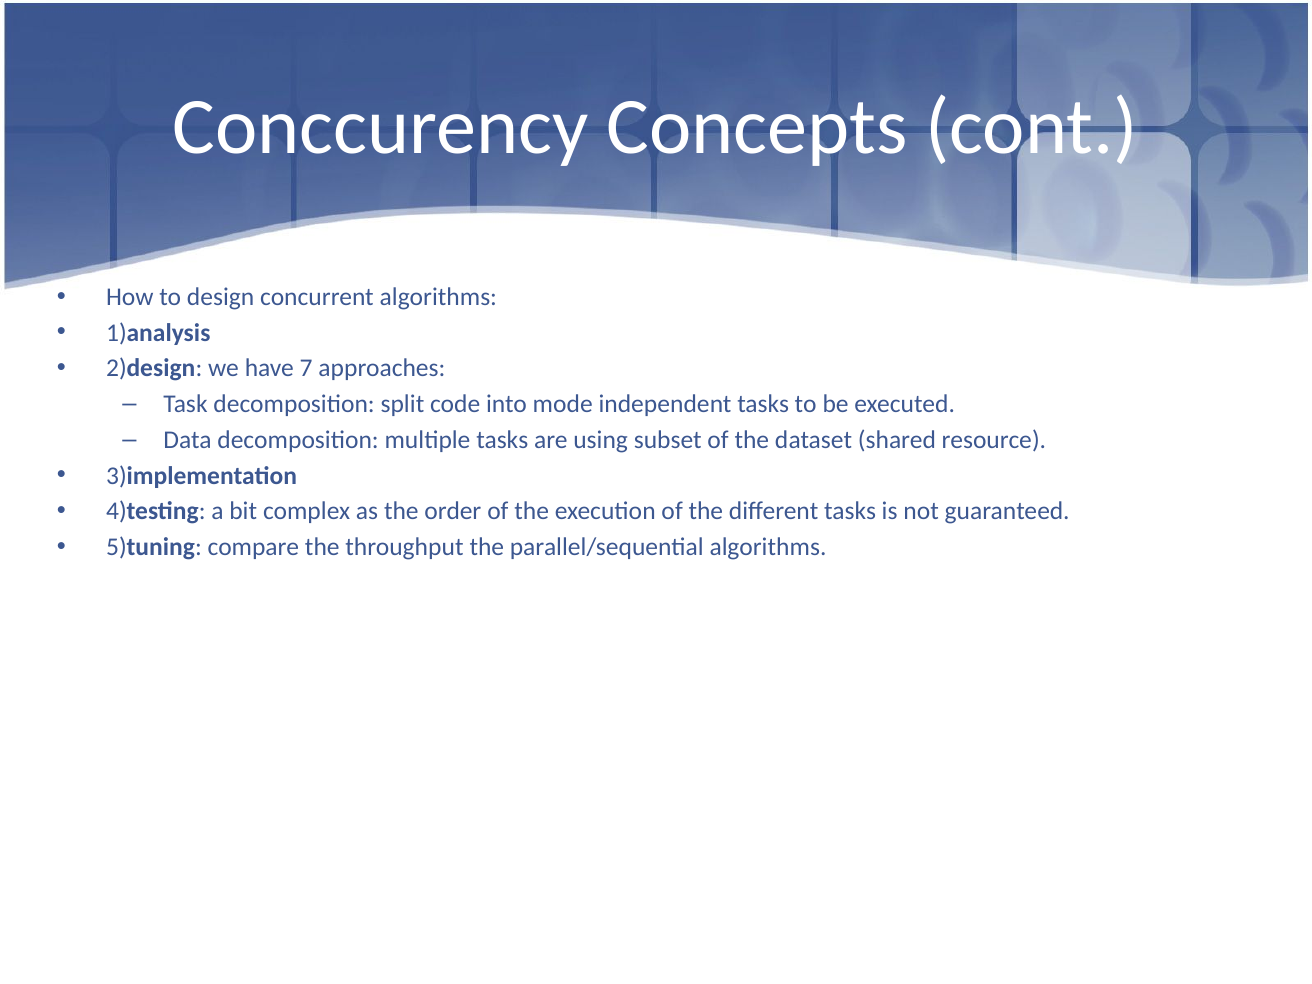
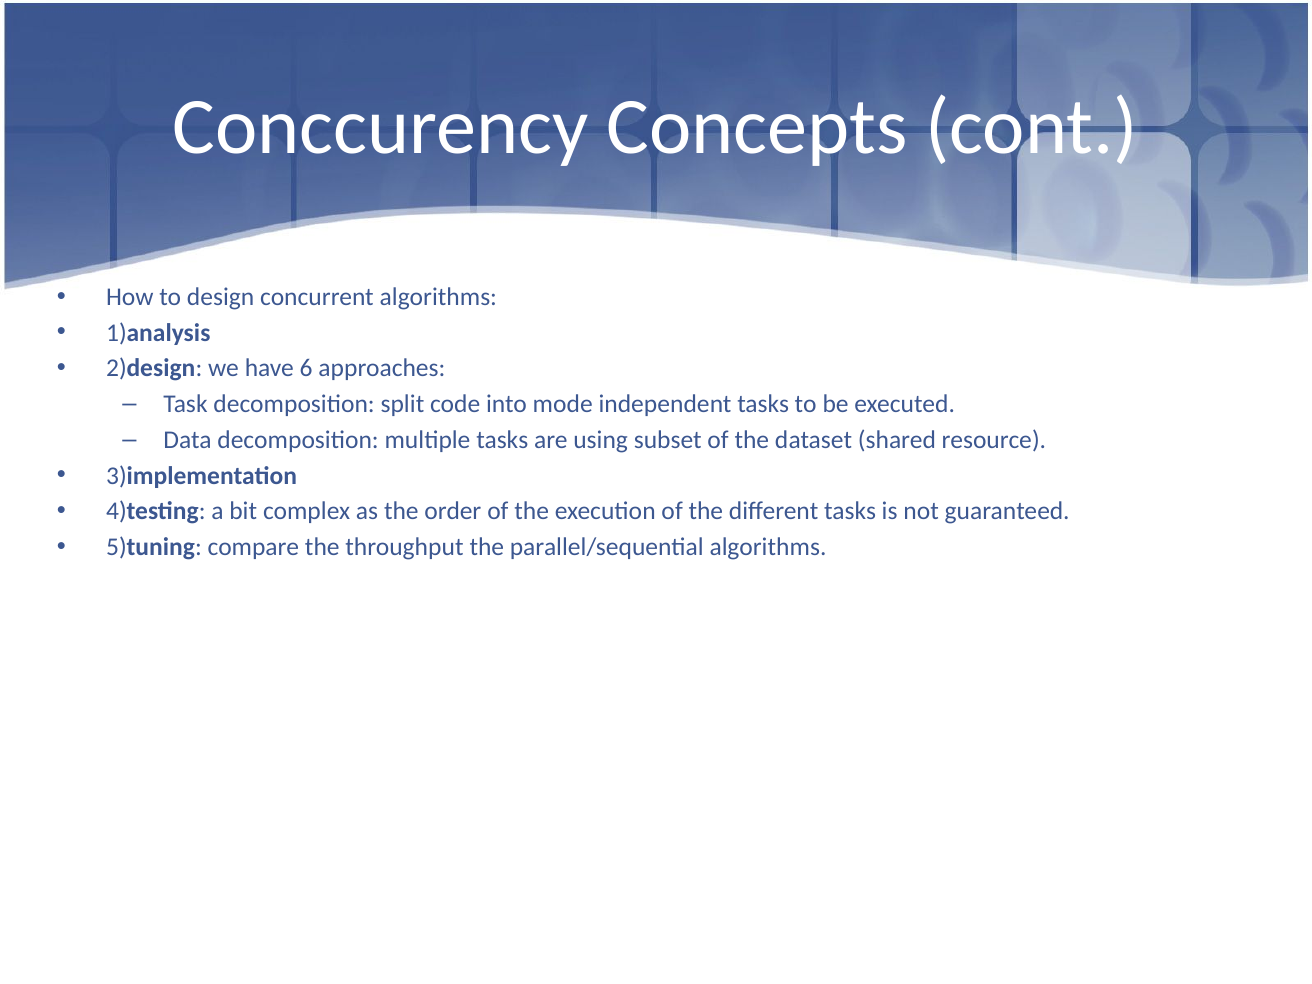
7: 7 -> 6 (306, 368)
